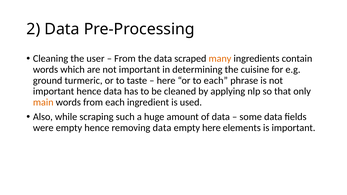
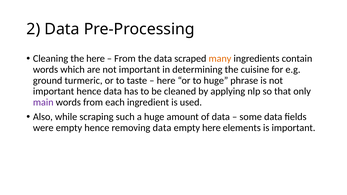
the user: user -> here (96, 59)
to each: each -> huge (216, 81)
main colour: orange -> purple (43, 102)
